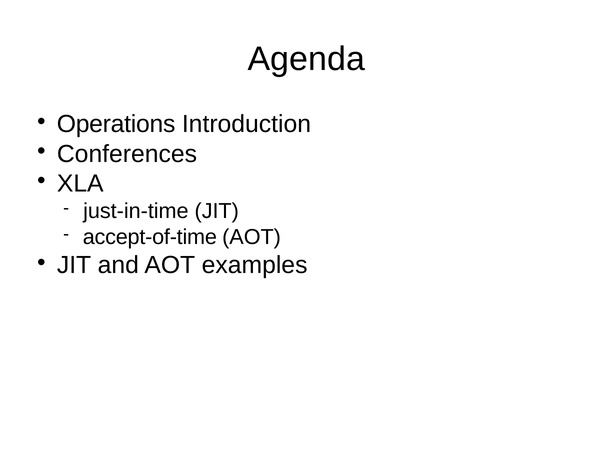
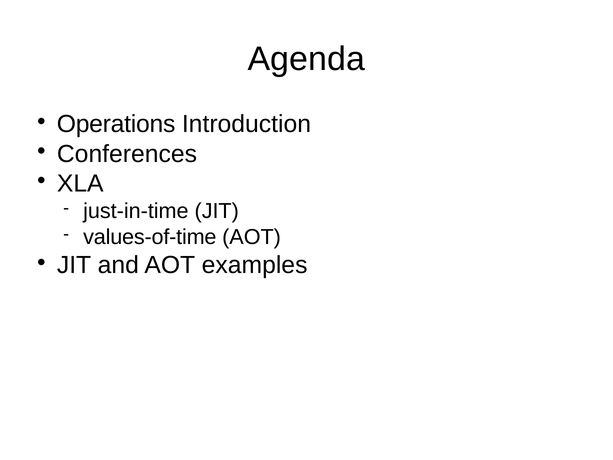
accept-of-time: accept-of-time -> values-of-time (150, 237)
